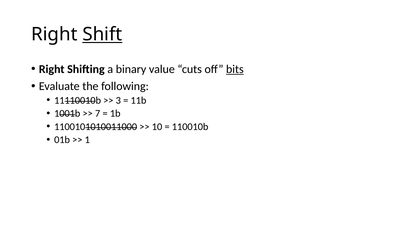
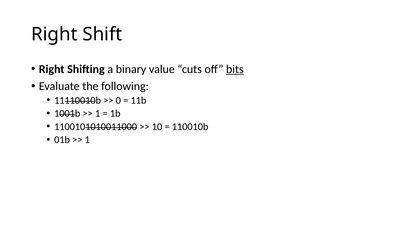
Shift underline: present -> none (102, 34)
3: 3 -> 0 (118, 100)
7: 7 -> 1 (98, 114)
